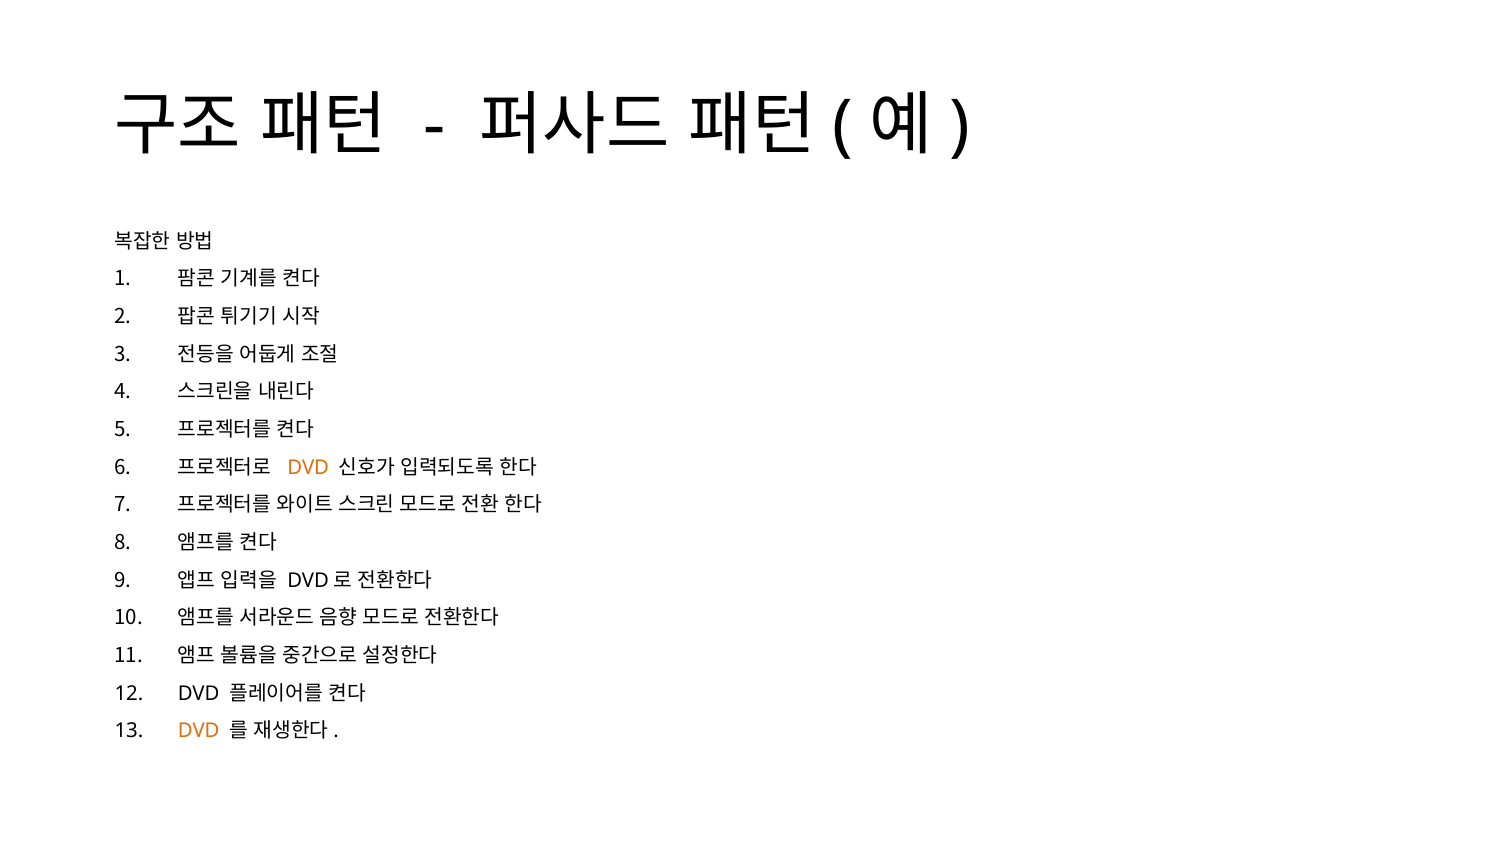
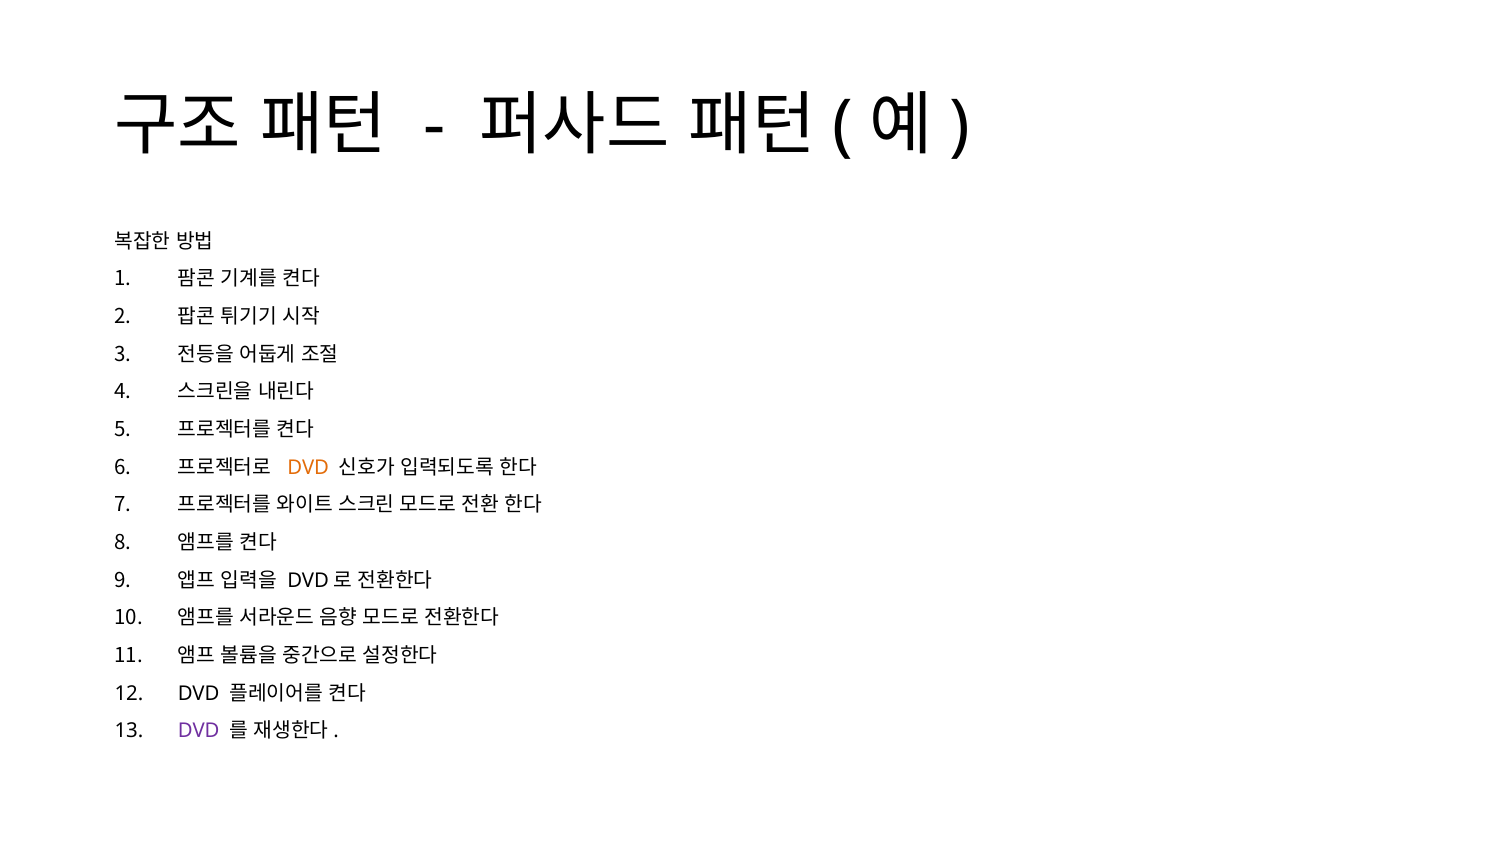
DVD colour: orange -> purple (199, 731)
